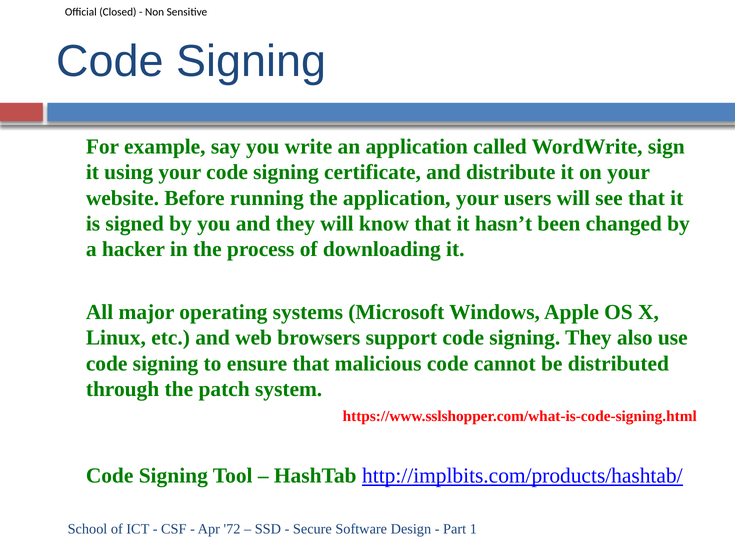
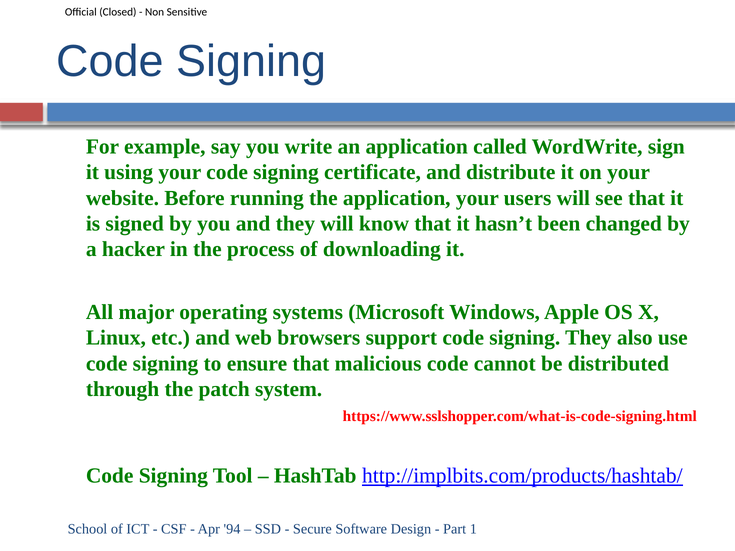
72: 72 -> 94 (232, 529)
